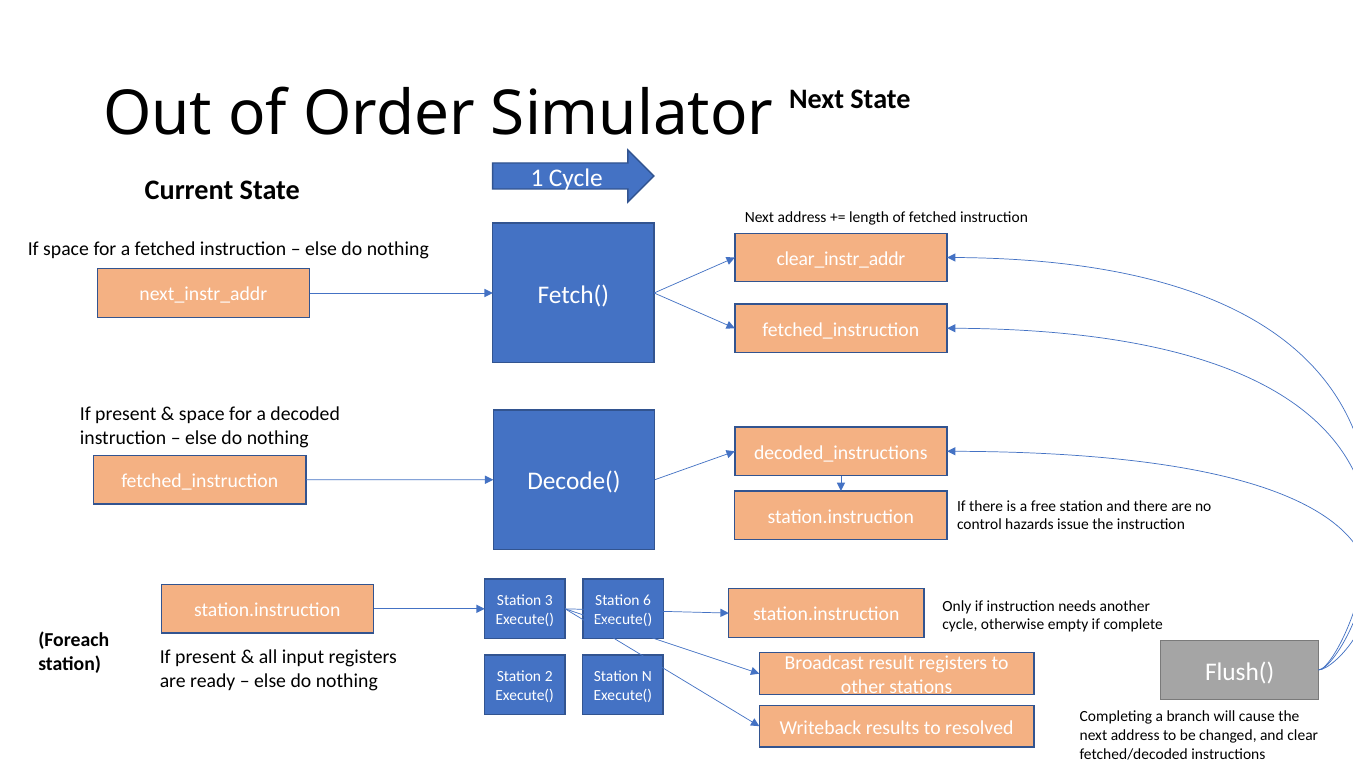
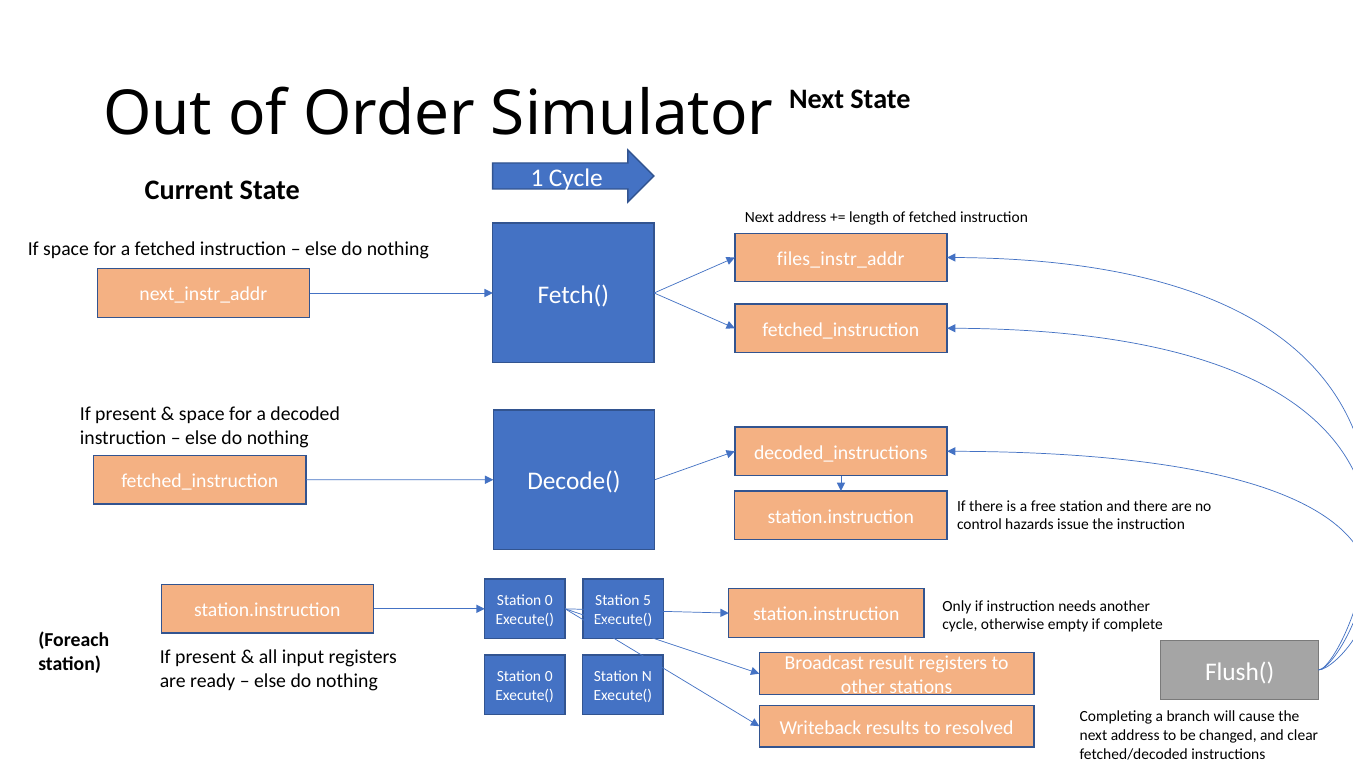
clear_instr_addr: clear_instr_addr -> files_instr_addr (841, 259)
3: 3 -> 0 (549, 601)
6: 6 -> 5 (647, 601)
2: 2 -> 0 (549, 677)
